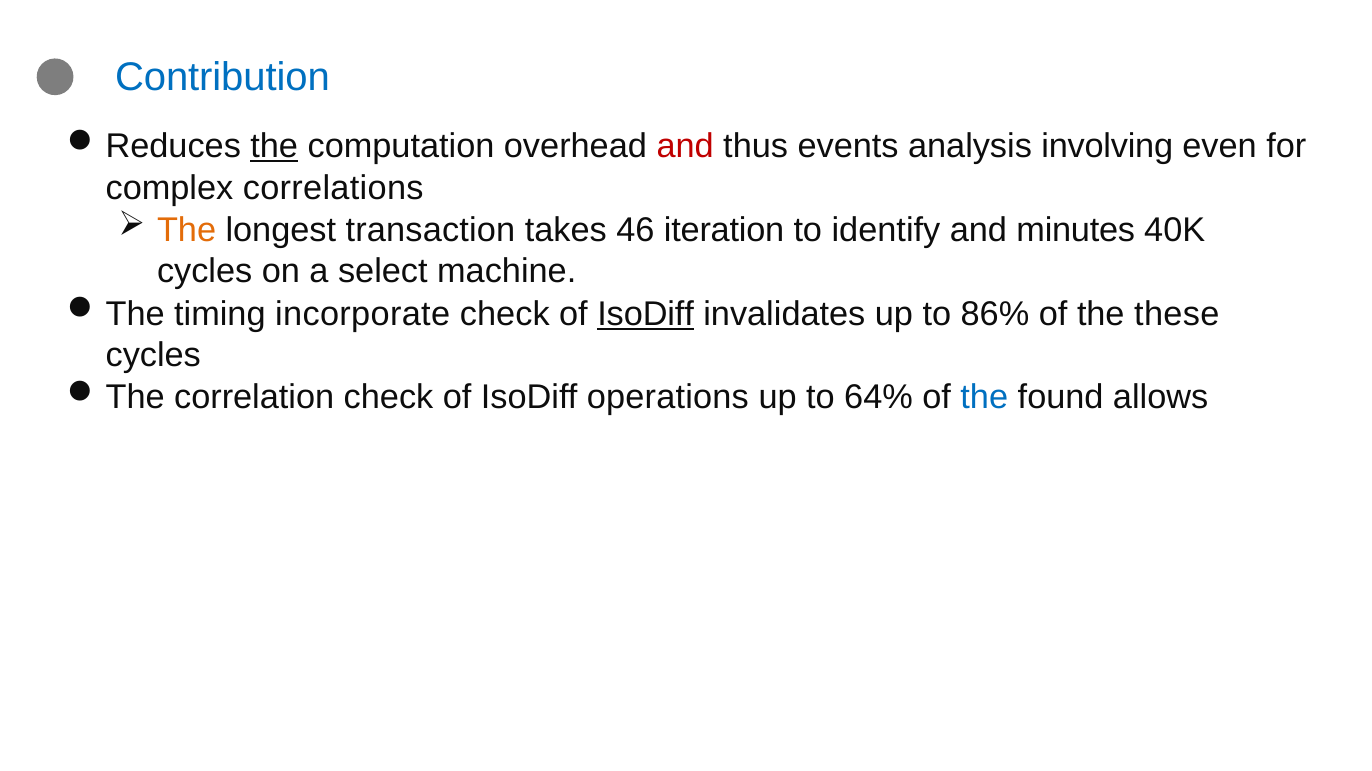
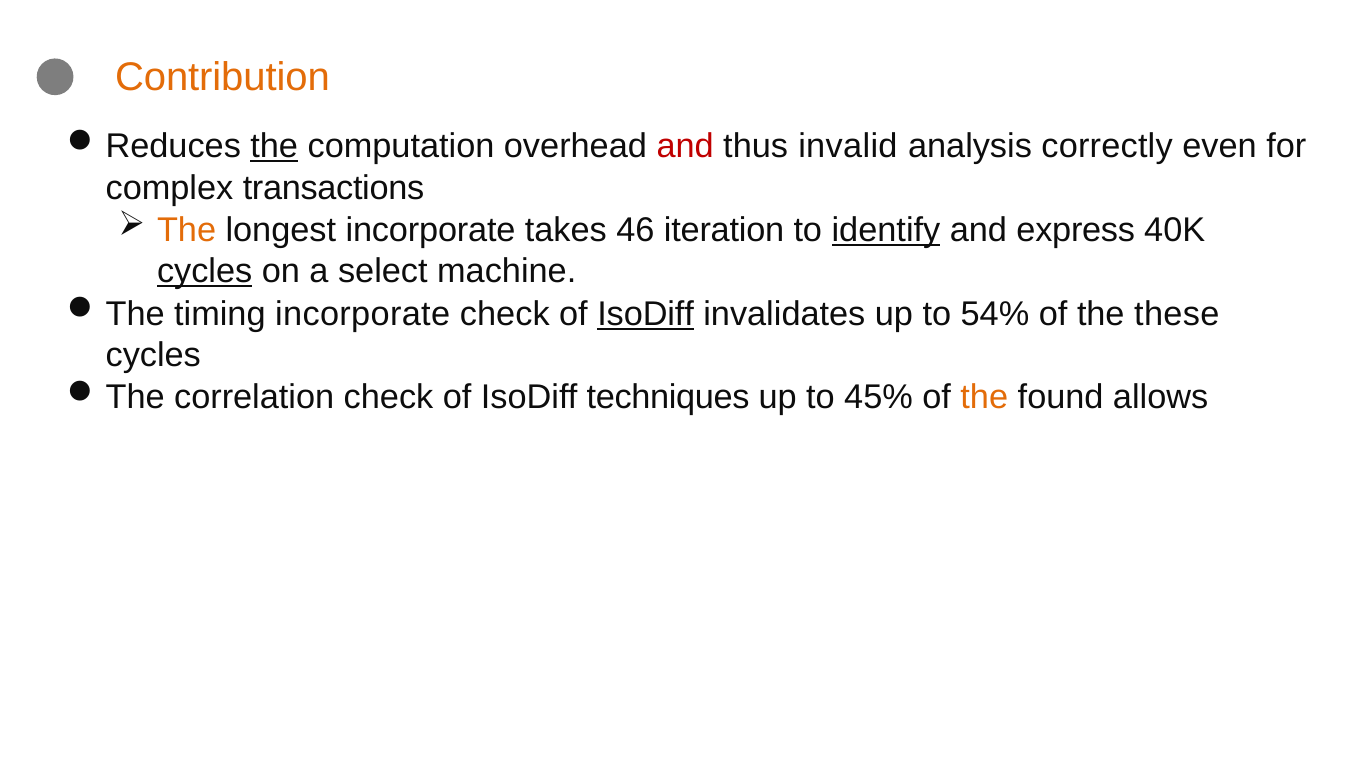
Contribution colour: blue -> orange (222, 78)
events: events -> invalid (848, 147)
involving: involving -> correctly (1107, 147)
correlations: correlations -> transactions (334, 188)
longest transaction: transaction -> incorporate (431, 230)
identify underline: none -> present (886, 230)
minutes: minutes -> express (1076, 230)
cycles underline: none -> present (205, 272)
86%: 86% -> 54% (995, 314)
operations: operations -> techniques (668, 398)
64%: 64% -> 45% (879, 398)
the colour: blue -> orange (984, 398)
